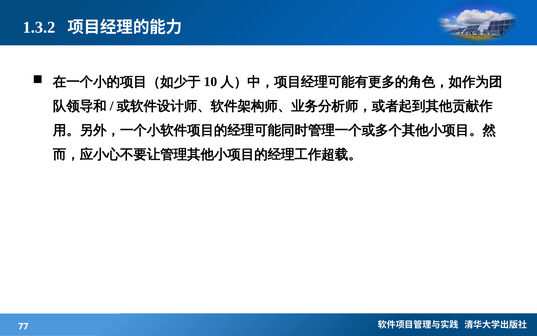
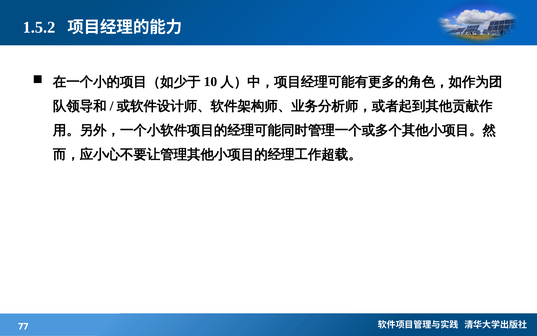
1.3.2: 1.3.2 -> 1.5.2 (39, 27)
